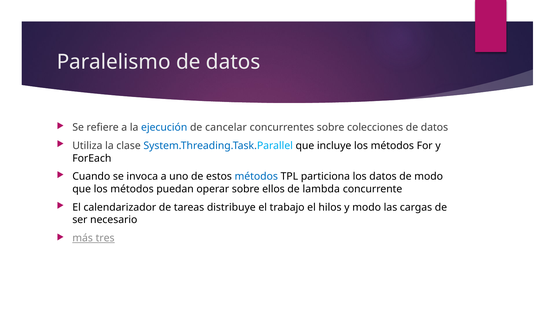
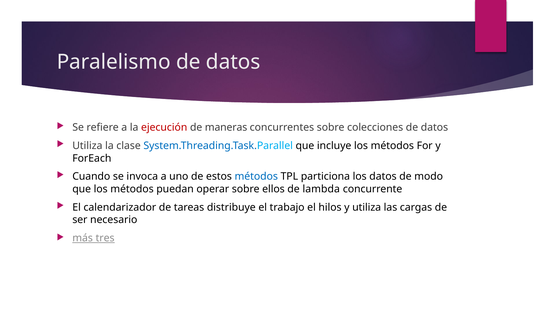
ejecución colour: blue -> red (164, 128)
cancelar: cancelar -> maneras (226, 128)
y modo: modo -> utiliza (367, 207)
